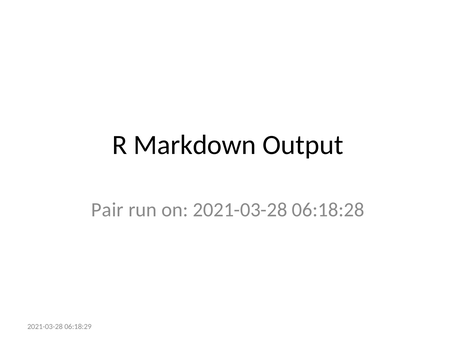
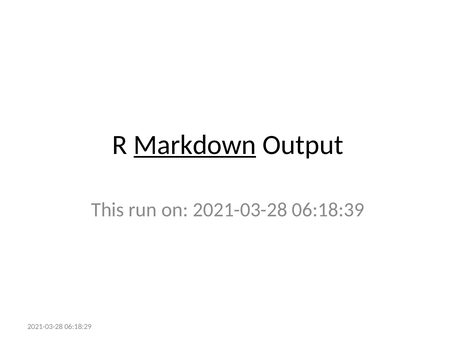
Markdown underline: none -> present (195, 145)
Pair: Pair -> This (108, 210)
06:18:28: 06:18:28 -> 06:18:39 (328, 210)
